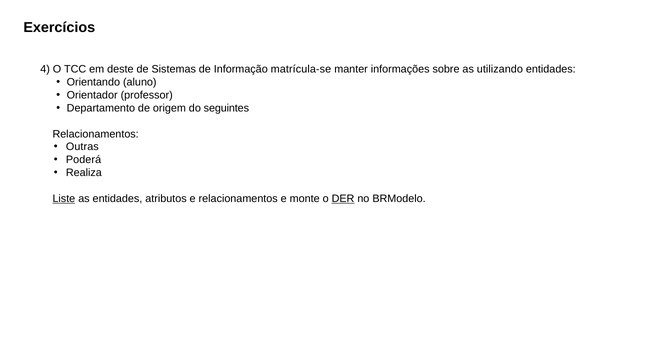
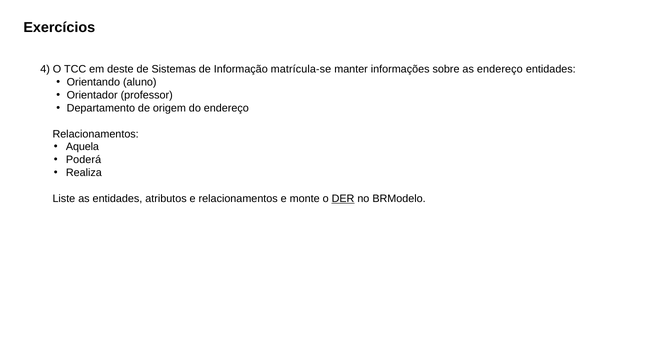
as utilizando: utilizando -> endereço (500, 69)
do seguintes: seguintes -> endereço (226, 108)
Outras: Outras -> Aquela (82, 147)
Liste underline: present -> none (64, 199)
